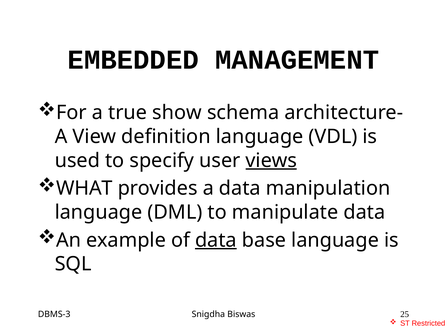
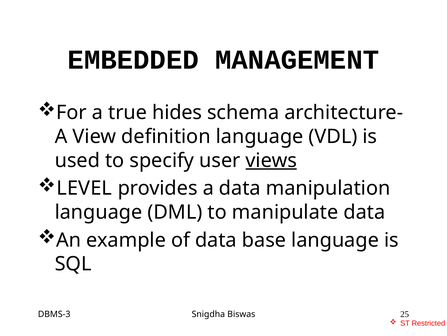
show: show -> hides (177, 112)
WHAT: WHAT -> LEVEL (84, 188)
data underline: present -> none (216, 240)
